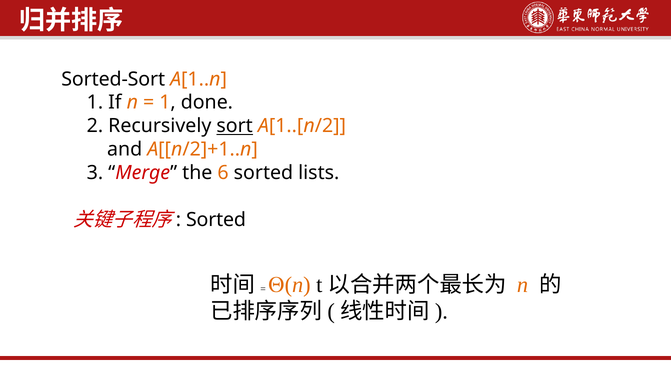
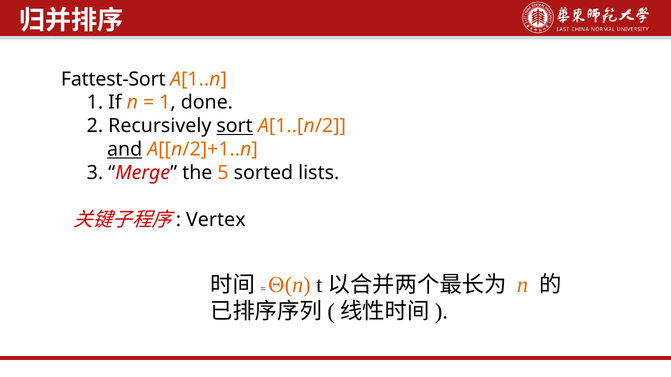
Sorted-Sort: Sorted-Sort -> Fattest-Sort (113, 79)
and underline: none -> present (125, 150)
6: 6 -> 5 (223, 173)
Sorted: Sorted -> Vertex (216, 220)
